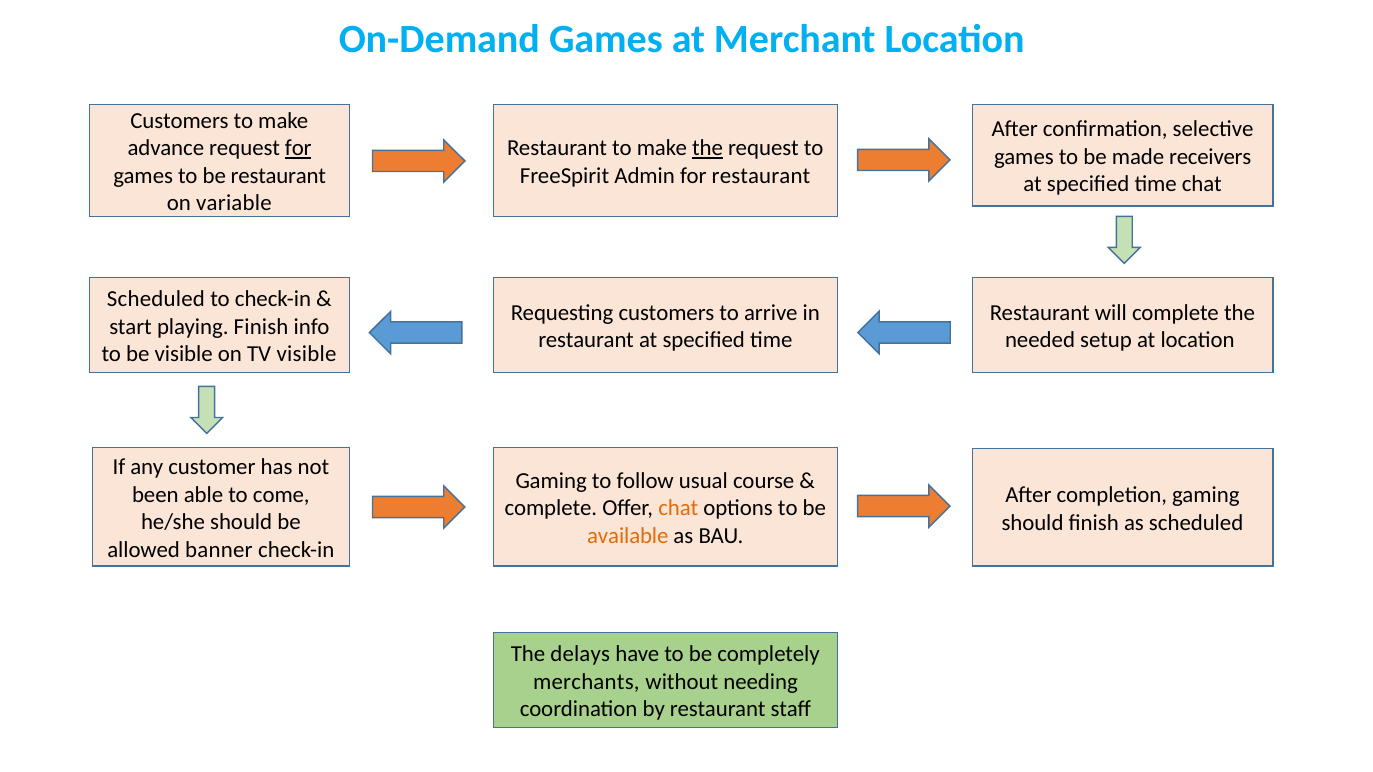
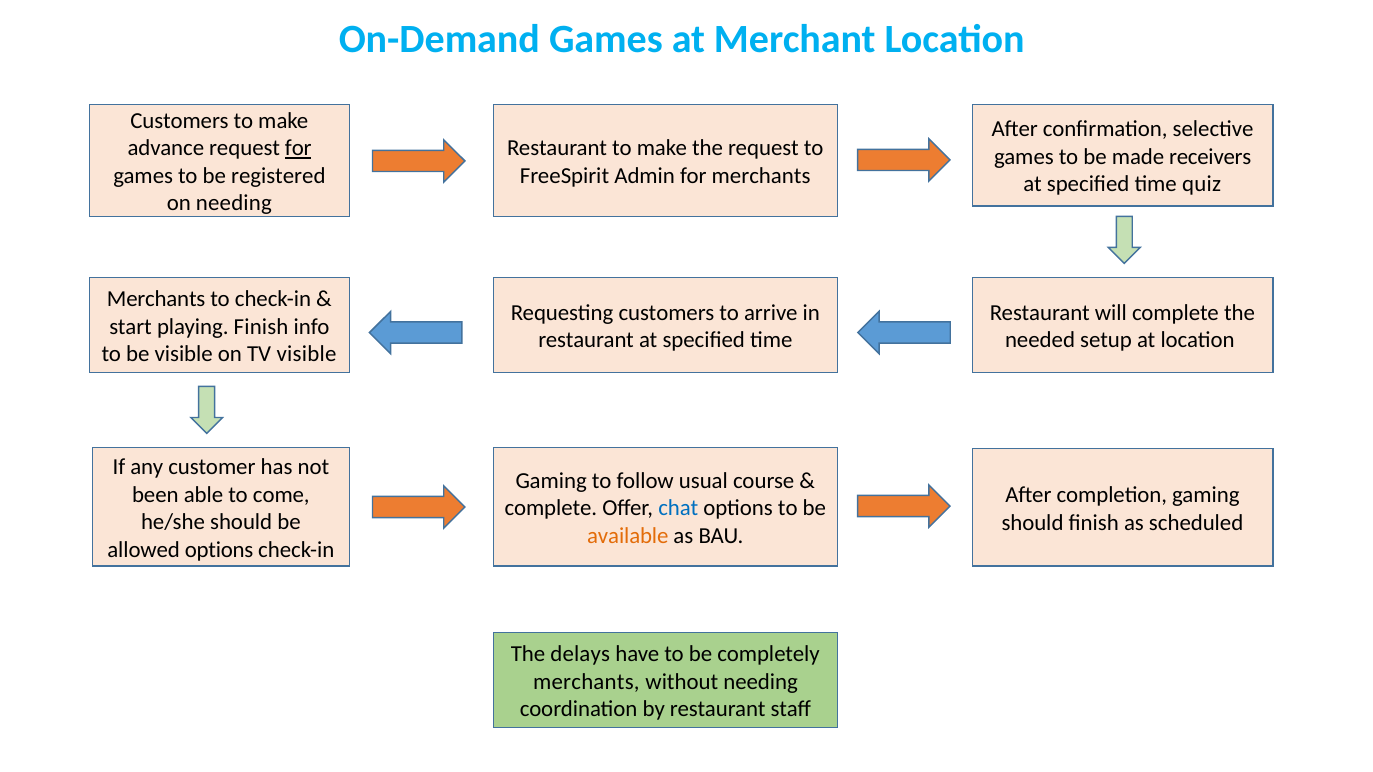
the underline: present -> none (707, 148)
be restaurant: restaurant -> registered (278, 176)
for restaurant: restaurant -> merchants (761, 176)
time chat: chat -> quiz (1202, 184)
on variable: variable -> needing (234, 203)
Scheduled: Scheduled -> Merchants (156, 299)
chat colour: orange -> blue (678, 509)
allowed banner: banner -> options (219, 550)
